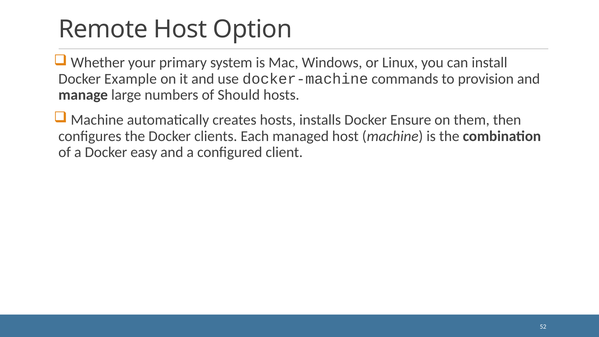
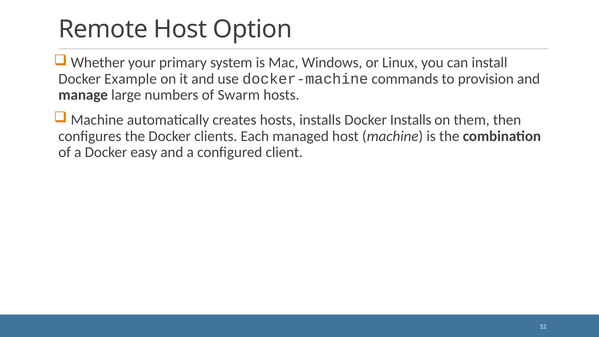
Should: Should -> Swarm (239, 95)
Docker Ensure: Ensure -> Installs (411, 120)
